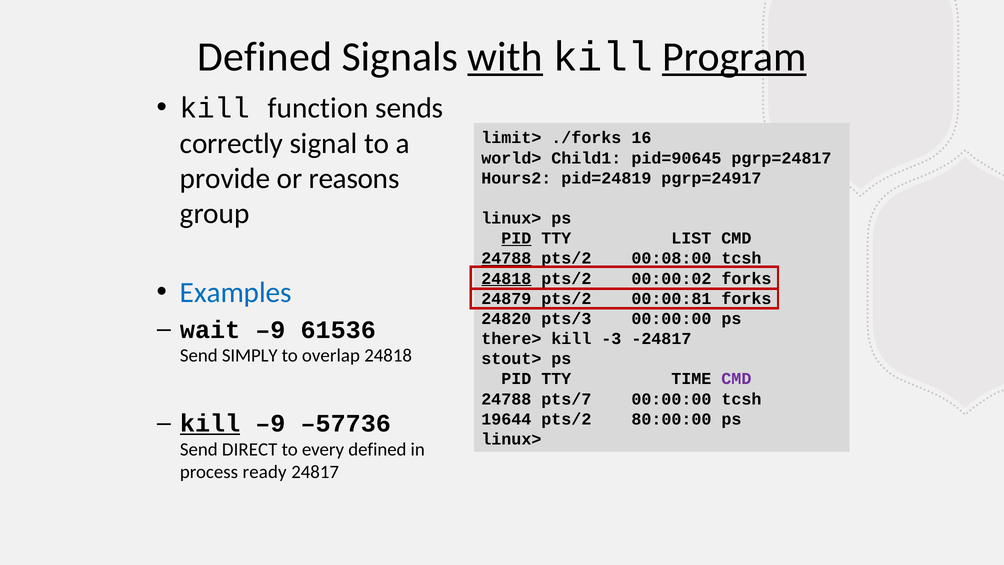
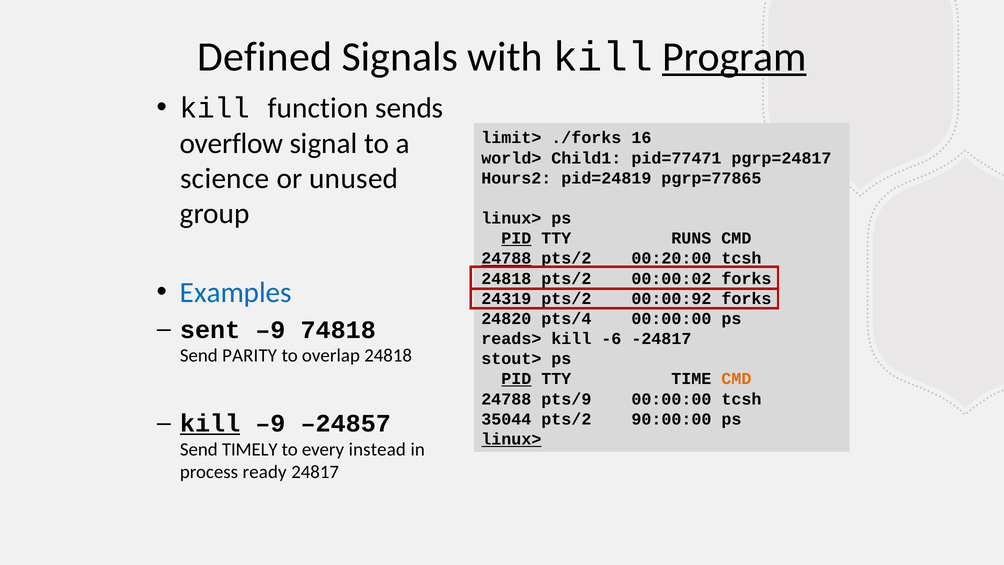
with underline: present -> none (505, 57)
correctly: correctly -> overflow (232, 143)
pid=90645: pid=90645 -> pid=77471 (676, 158)
provide: provide -> science (225, 178)
reasons: reasons -> unused (354, 178)
pgrp=24917: pgrp=24917 -> pgrp=77865 (711, 178)
LIST: LIST -> RUNS (691, 238)
00:08:00: 00:08:00 -> 00:20:00 (671, 258)
24818 underline: present -> none (506, 278)
24879: 24879 -> 24319 (506, 298)
00:00:81: 00:00:81 -> 00:00:92 (671, 298)
pts/3: pts/3 -> pts/4 (566, 319)
wait: wait -> sent (210, 330)
61536: 61536 -> 74818 (338, 330)
there>: there> -> reads> (511, 339)
-3: -3 -> -6 (611, 339)
SIMPLY: SIMPLY -> PARITY (250, 356)
PID underline: none -> present (516, 379)
CMD colour: purple -> orange (736, 379)
pts/7: pts/7 -> pts/9 (566, 399)
–57736: –57736 -> –24857 (346, 423)
19644: 19644 -> 35044 (506, 419)
80:00:00: 80:00:00 -> 90:00:00 (671, 419)
linux> underline: none -> present (511, 439)
DIRECT: DIRECT -> TIMELY (250, 449)
every defined: defined -> instead (377, 449)
